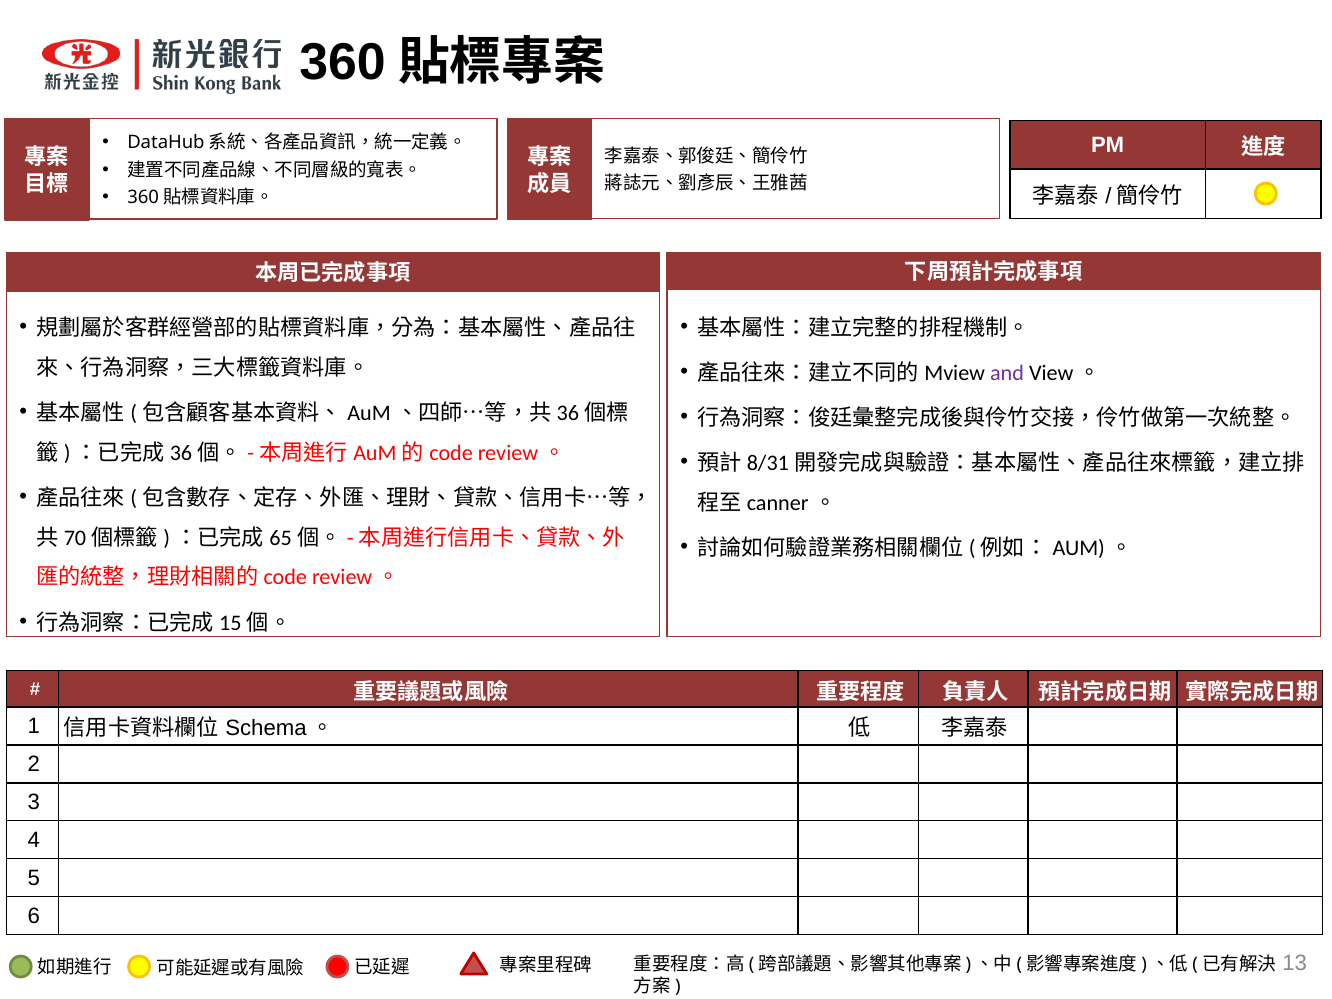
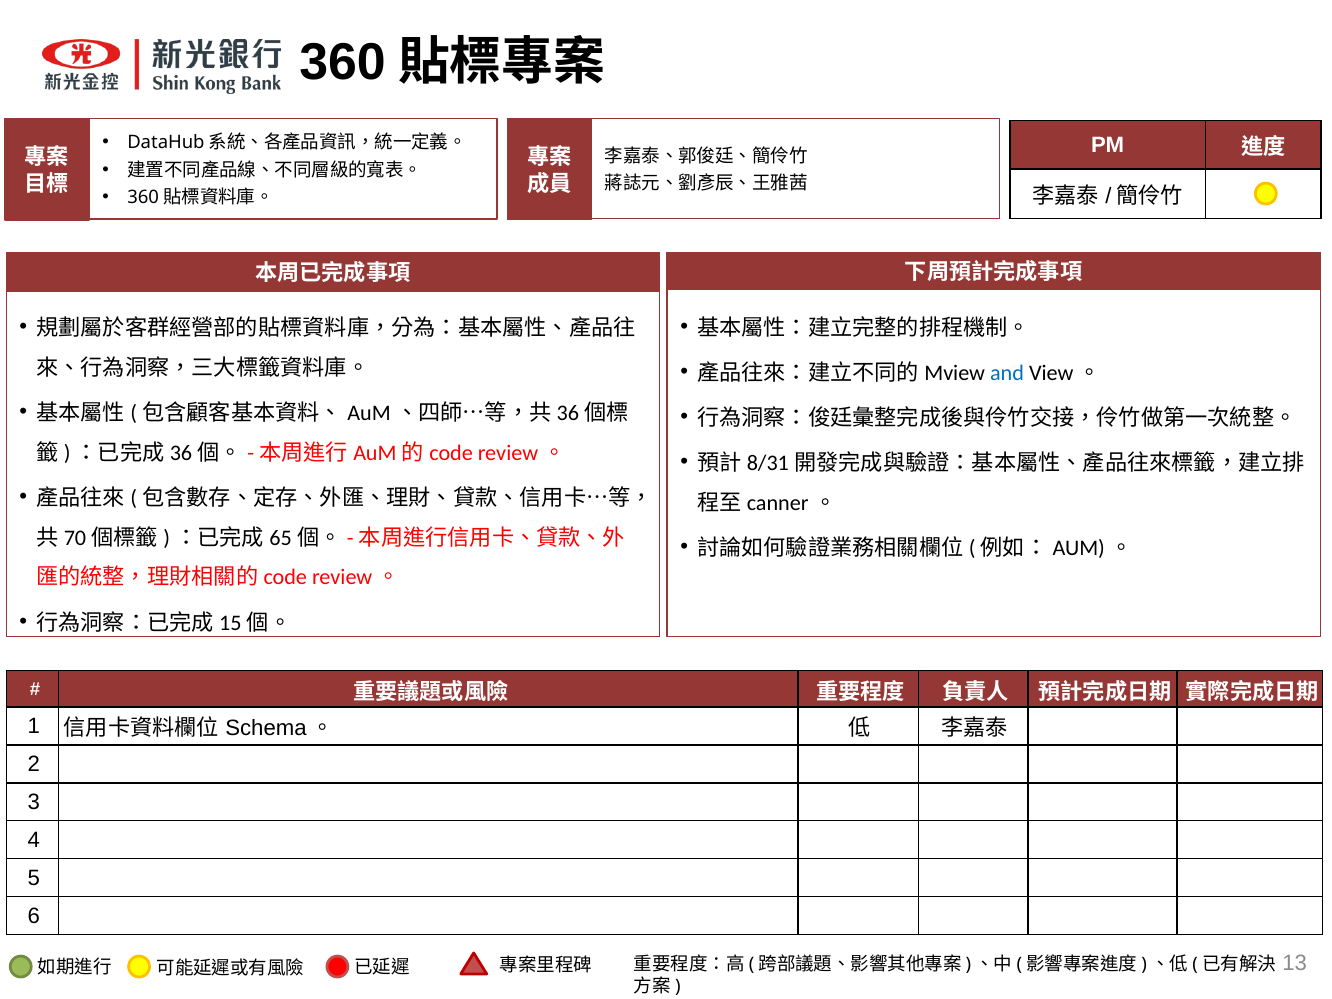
and colour: purple -> blue (1007, 373)
